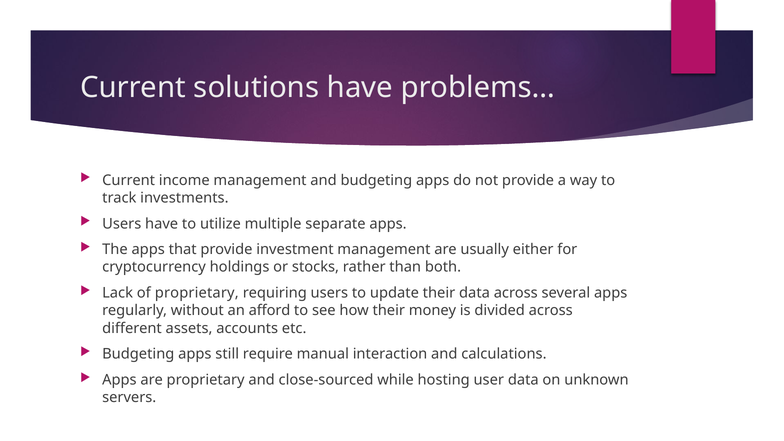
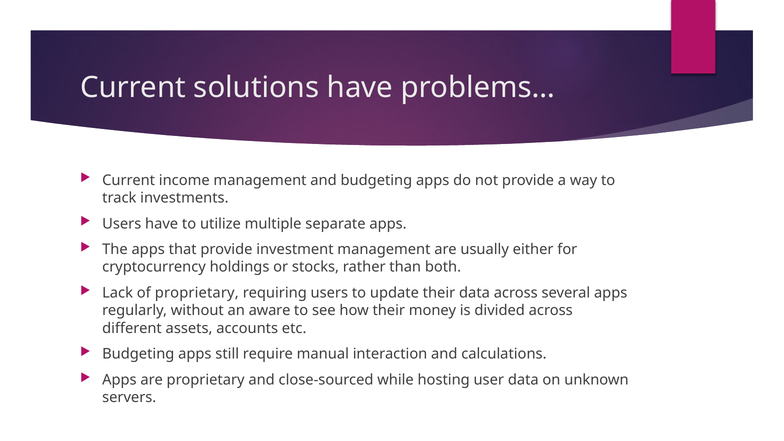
afford: afford -> aware (270, 311)
